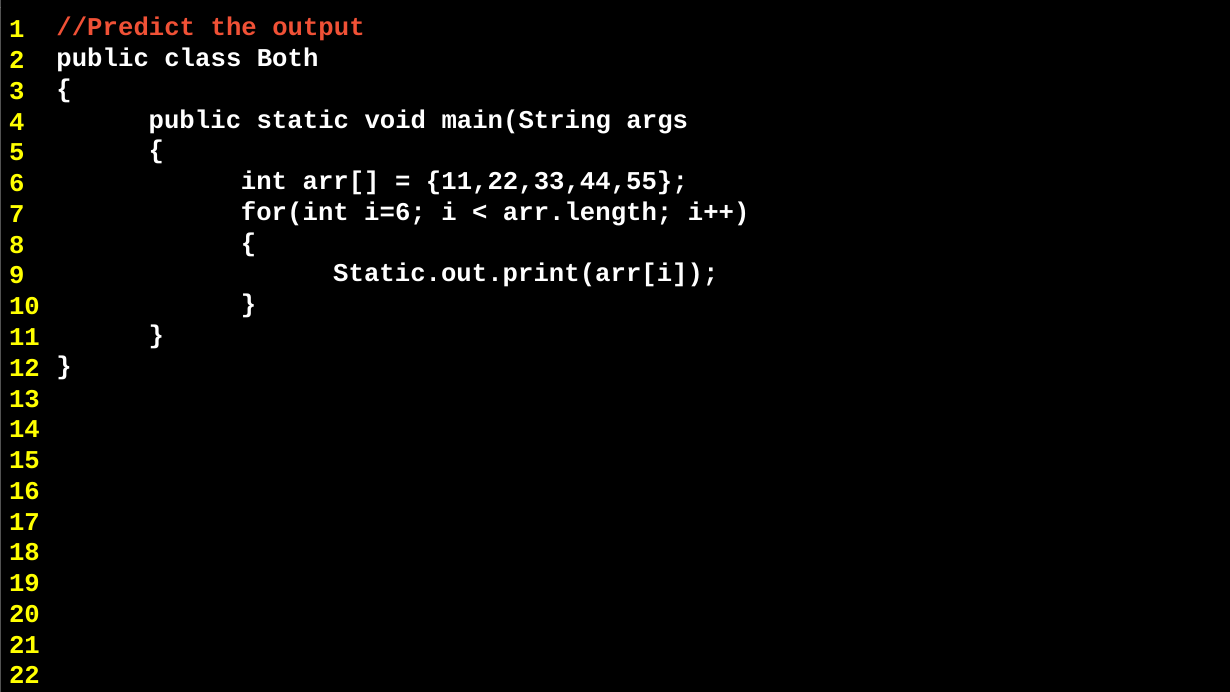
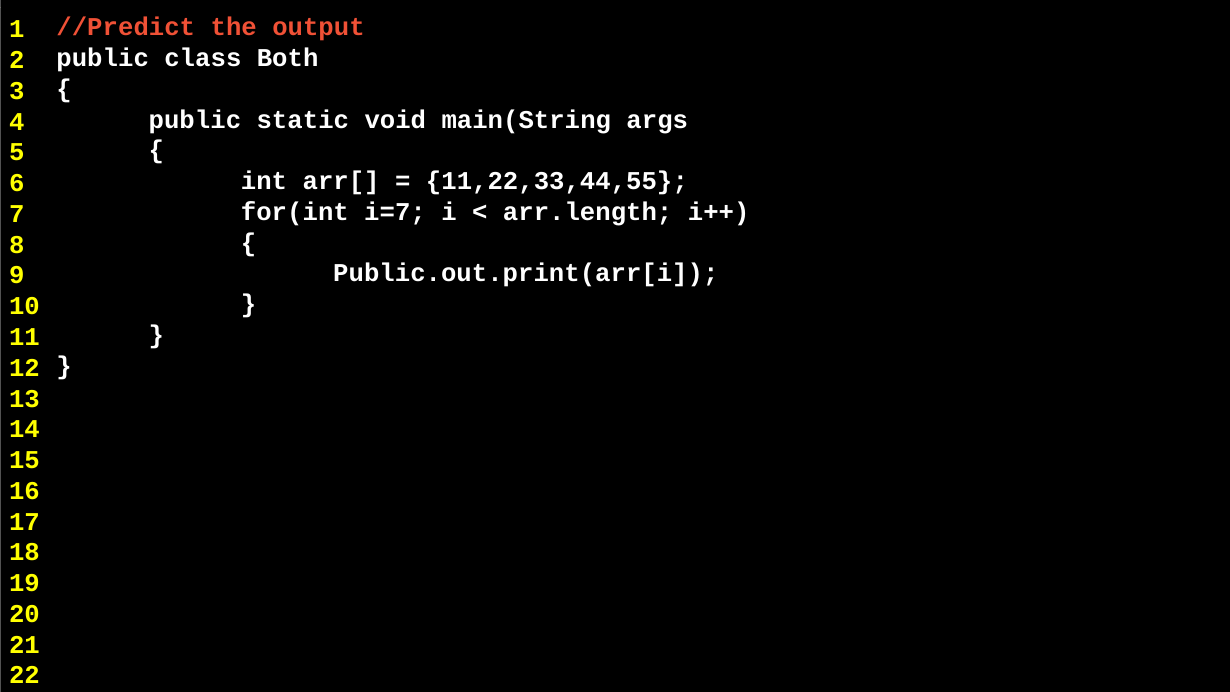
i=6: i=6 -> i=7 (395, 212)
Static.out.print(arr[i: Static.out.print(arr[i -> Public.out.print(arr[i (526, 273)
